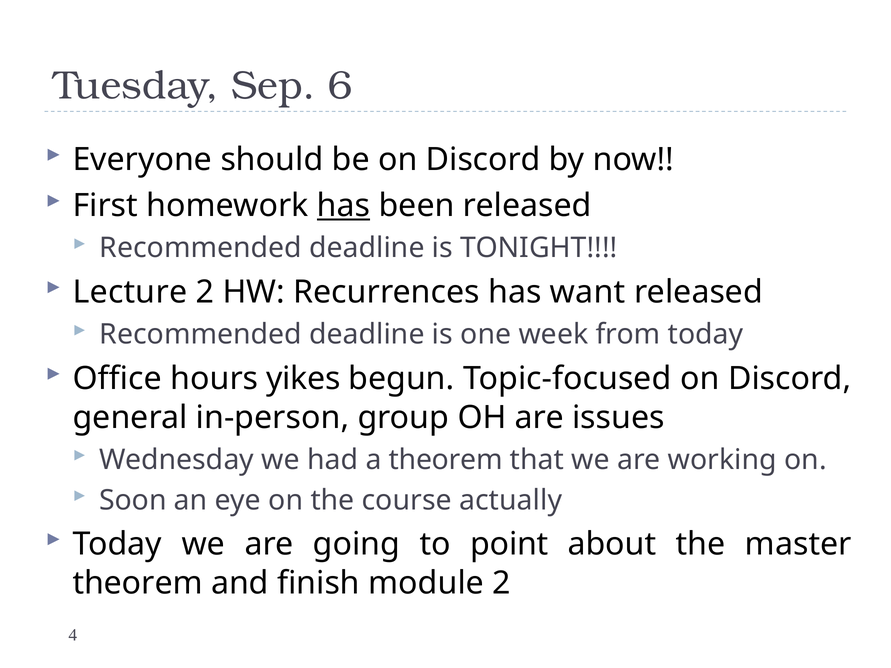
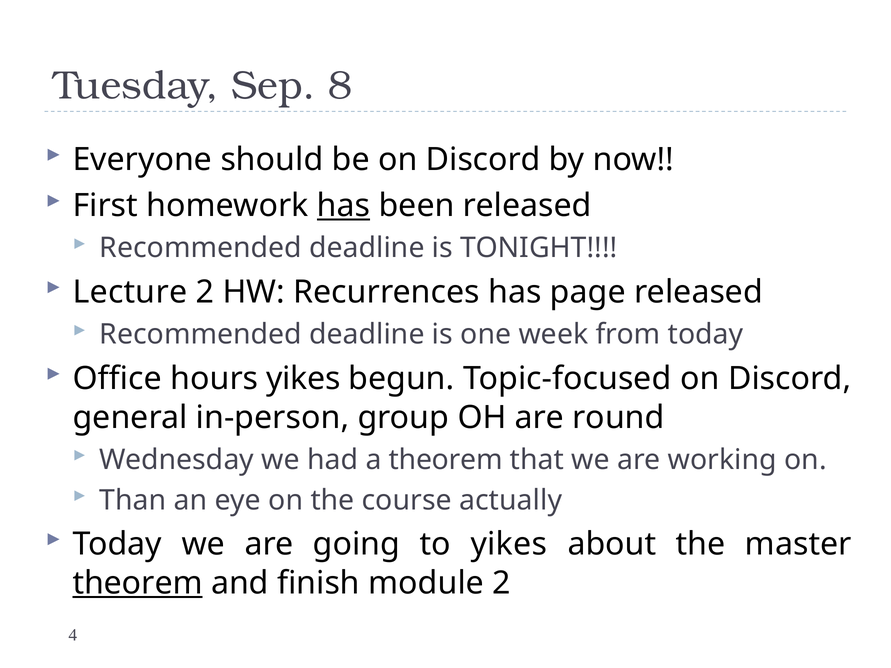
6: 6 -> 8 (340, 86)
want: want -> page (588, 292)
issues: issues -> round (618, 418)
Soon: Soon -> Than (133, 500)
to point: point -> yikes (509, 545)
theorem underline: none -> present (138, 583)
